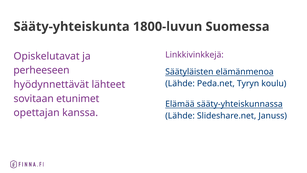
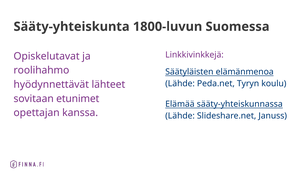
perheeseen: perheeseen -> roolihahmo (41, 70)
